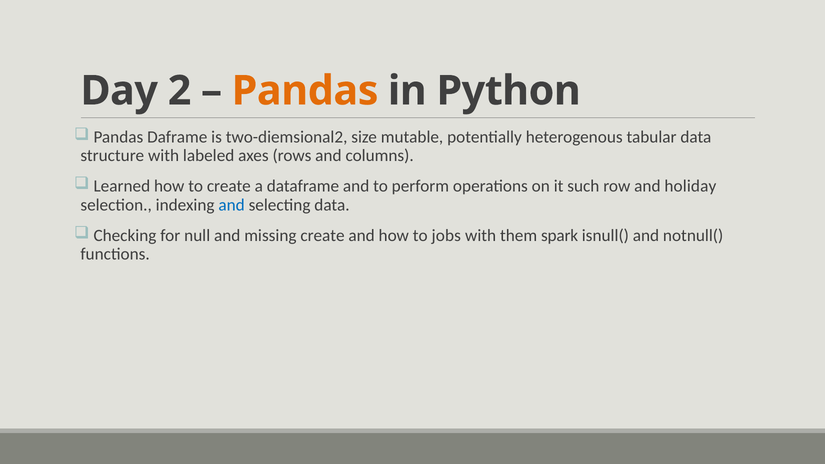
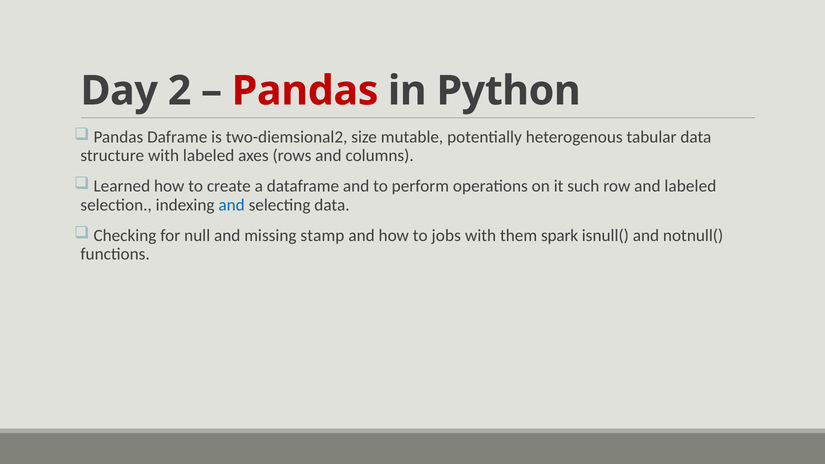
Pandas colour: orange -> red (305, 91)
and holiday: holiday -> labeled (690, 186)
missing create: create -> stamp (322, 235)
